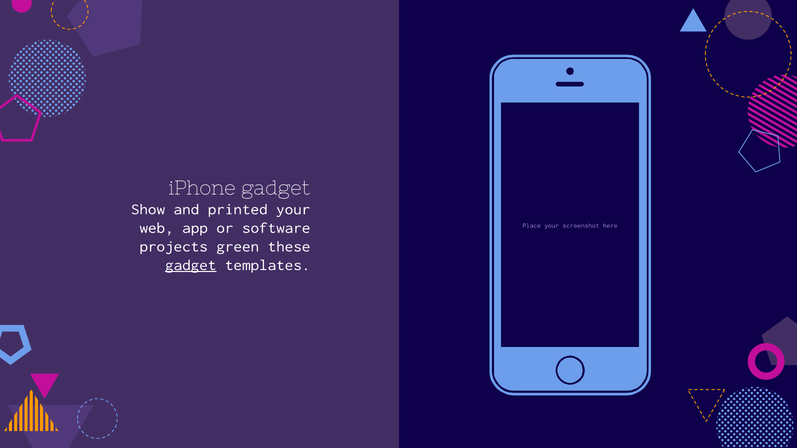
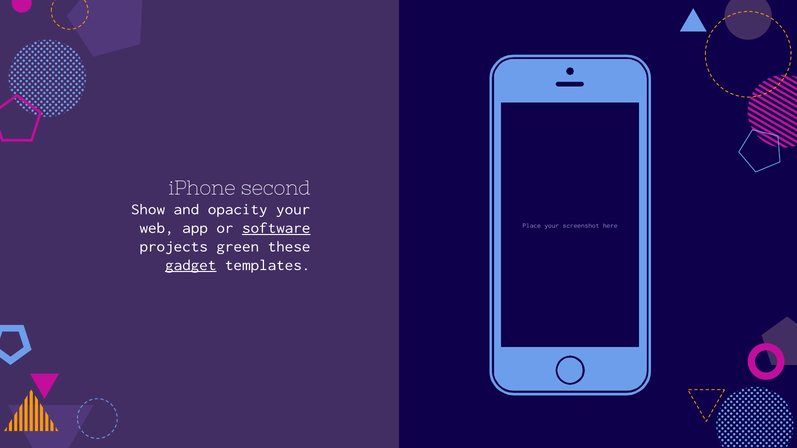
iPhone gadget: gadget -> second (276, 188)
printed: printed -> opacity (238, 209)
software underline: none -> present (276, 228)
